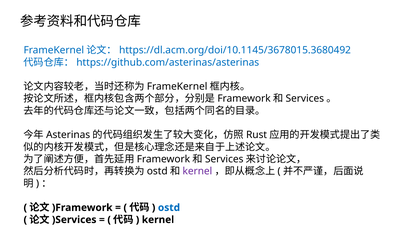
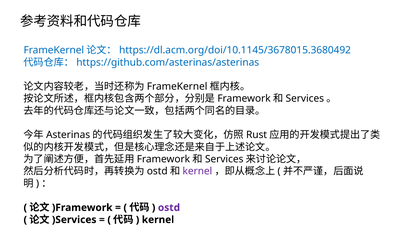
ostd colour: blue -> purple (169, 207)
